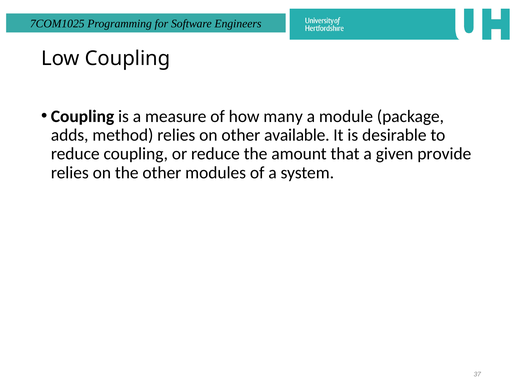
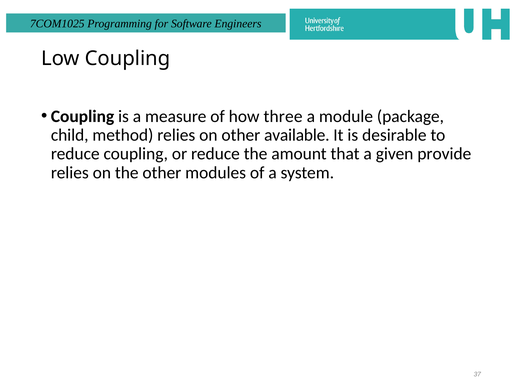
many: many -> three (283, 116)
adds: adds -> child (70, 135)
